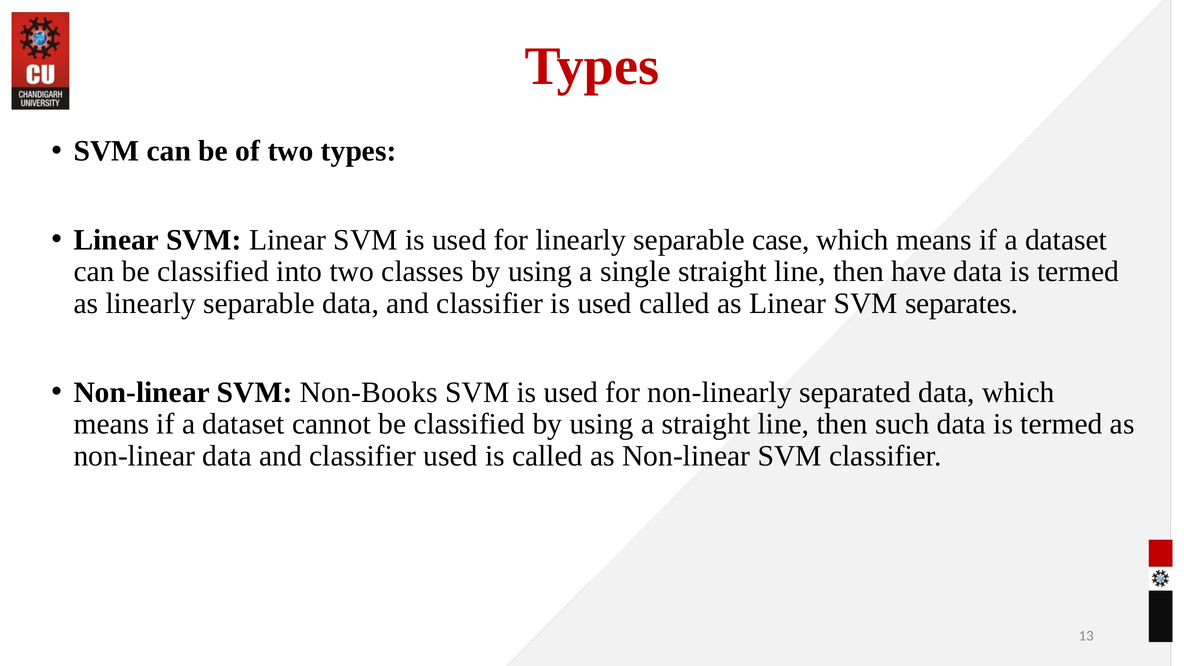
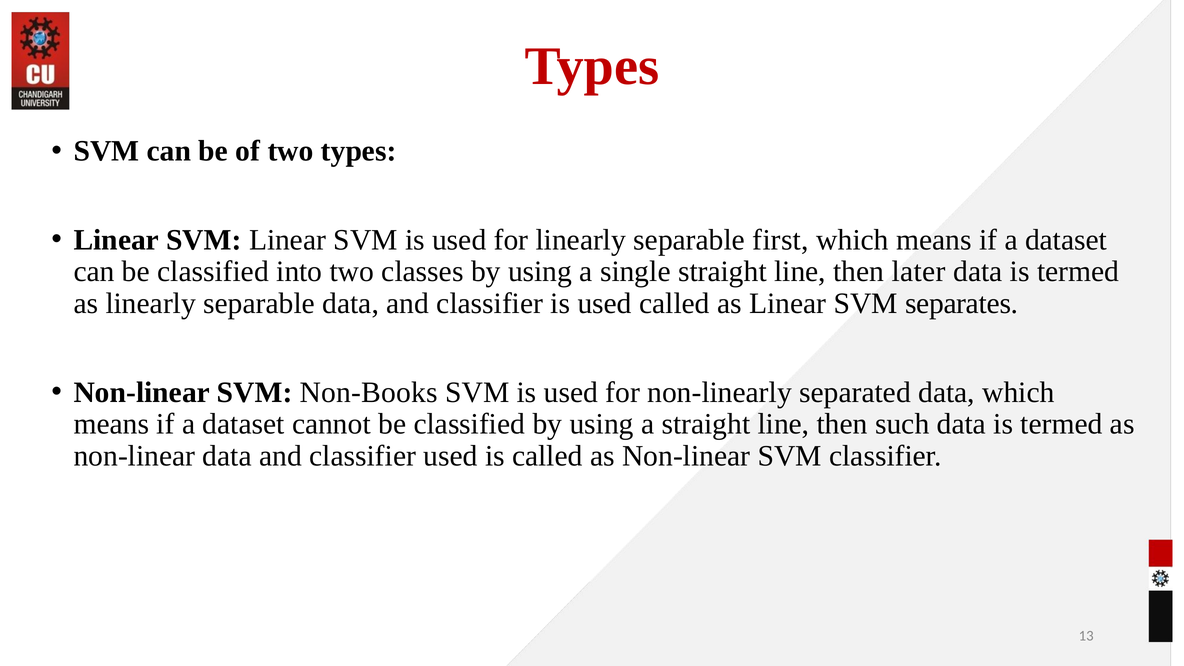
case: case -> first (781, 240)
have: have -> later (919, 272)
